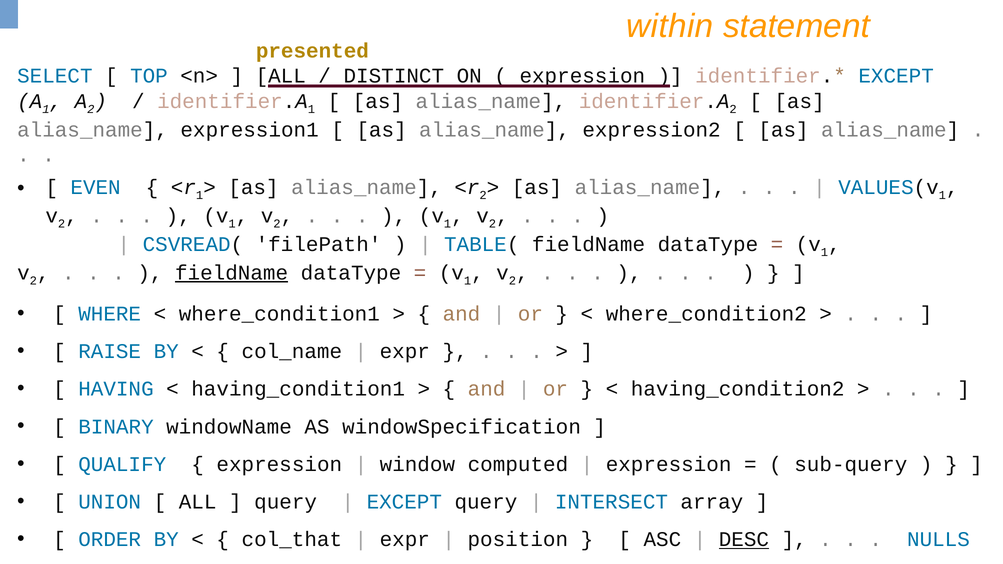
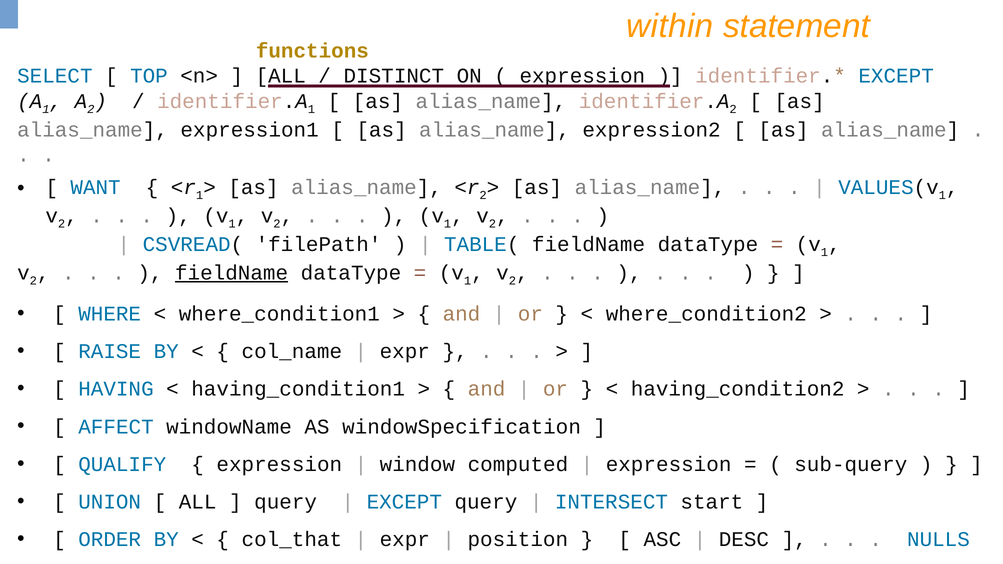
presented: presented -> functions (312, 51)
EVEN: EVEN -> WANT (96, 187)
BINARY: BINARY -> AFFECT (116, 427)
array: array -> start (712, 502)
DESC underline: present -> none (744, 540)
